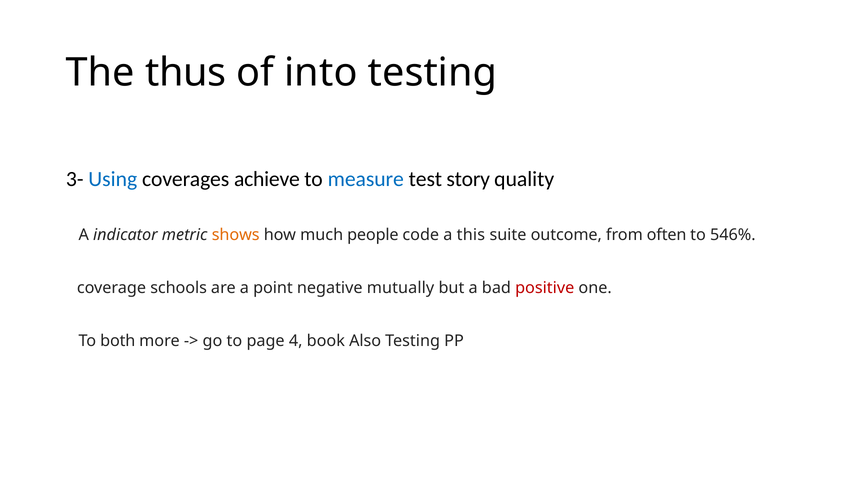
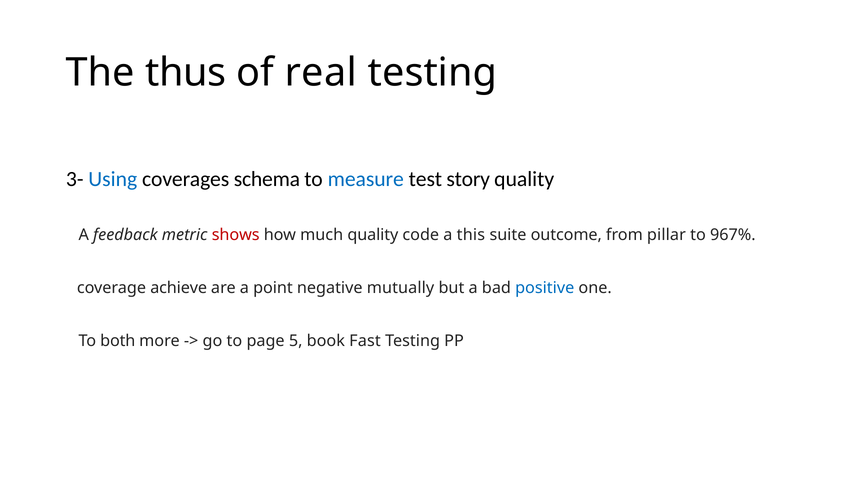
into: into -> real (321, 73)
achieve: achieve -> schema (267, 179)
indicator: indicator -> feedback (125, 235)
shows colour: orange -> red (236, 235)
much people: people -> quality (373, 235)
often: often -> pillar (666, 235)
546%: 546% -> 967% (733, 235)
schools: schools -> achieve (179, 288)
positive colour: red -> blue (545, 288)
4: 4 -> 5 (296, 341)
Also: Also -> Fast (365, 341)
